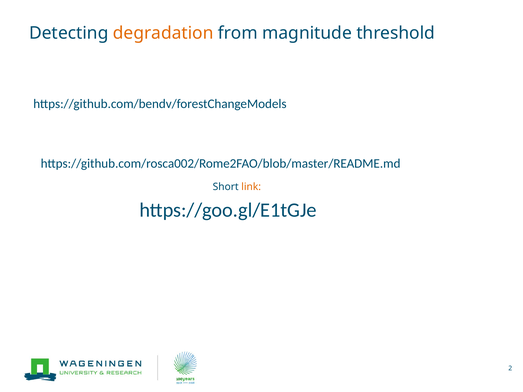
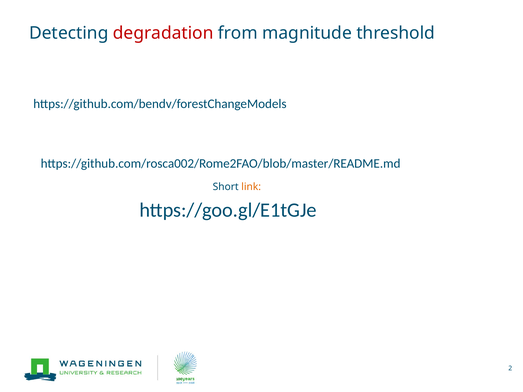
degradation colour: orange -> red (163, 33)
